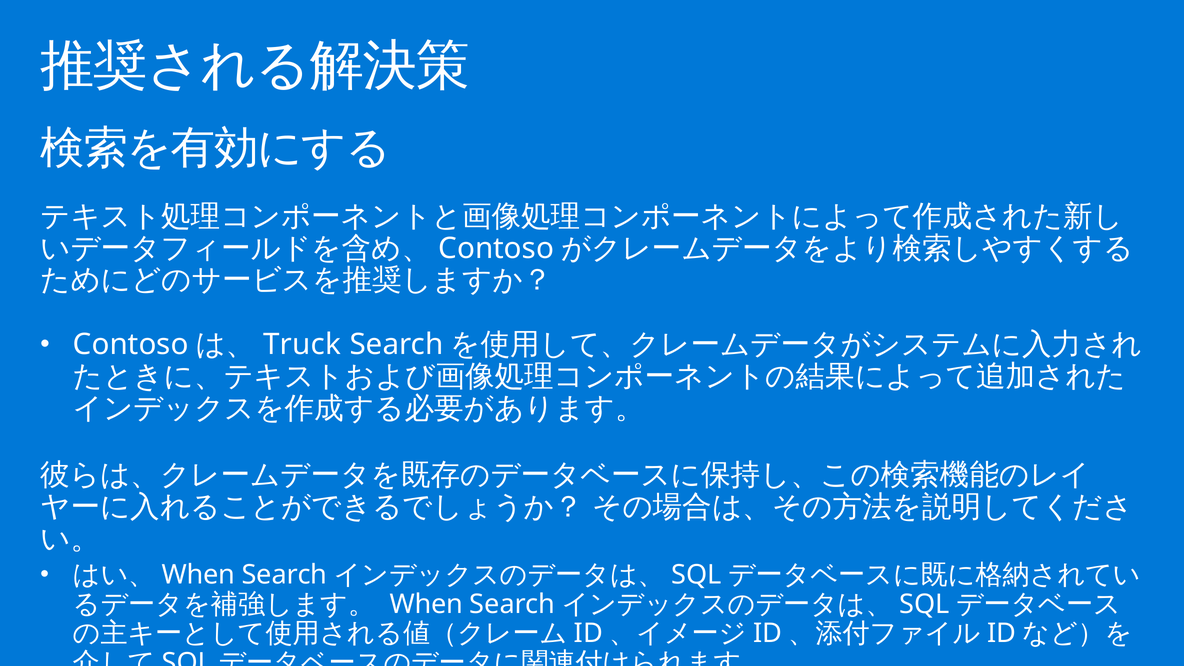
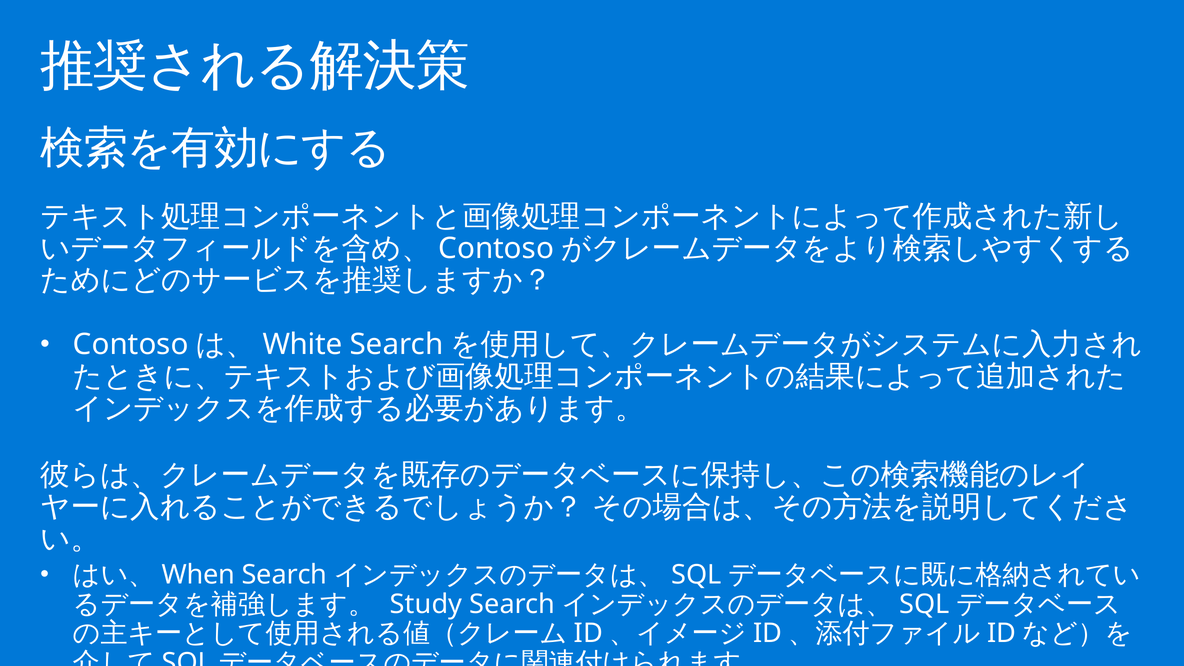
Truck: Truck -> White (302, 345)
When: When -> Study (426, 604)
